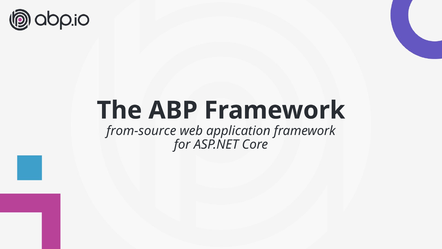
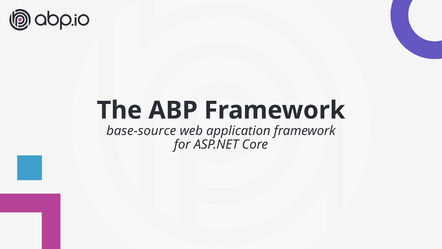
from-source: from-source -> base-source (141, 131)
